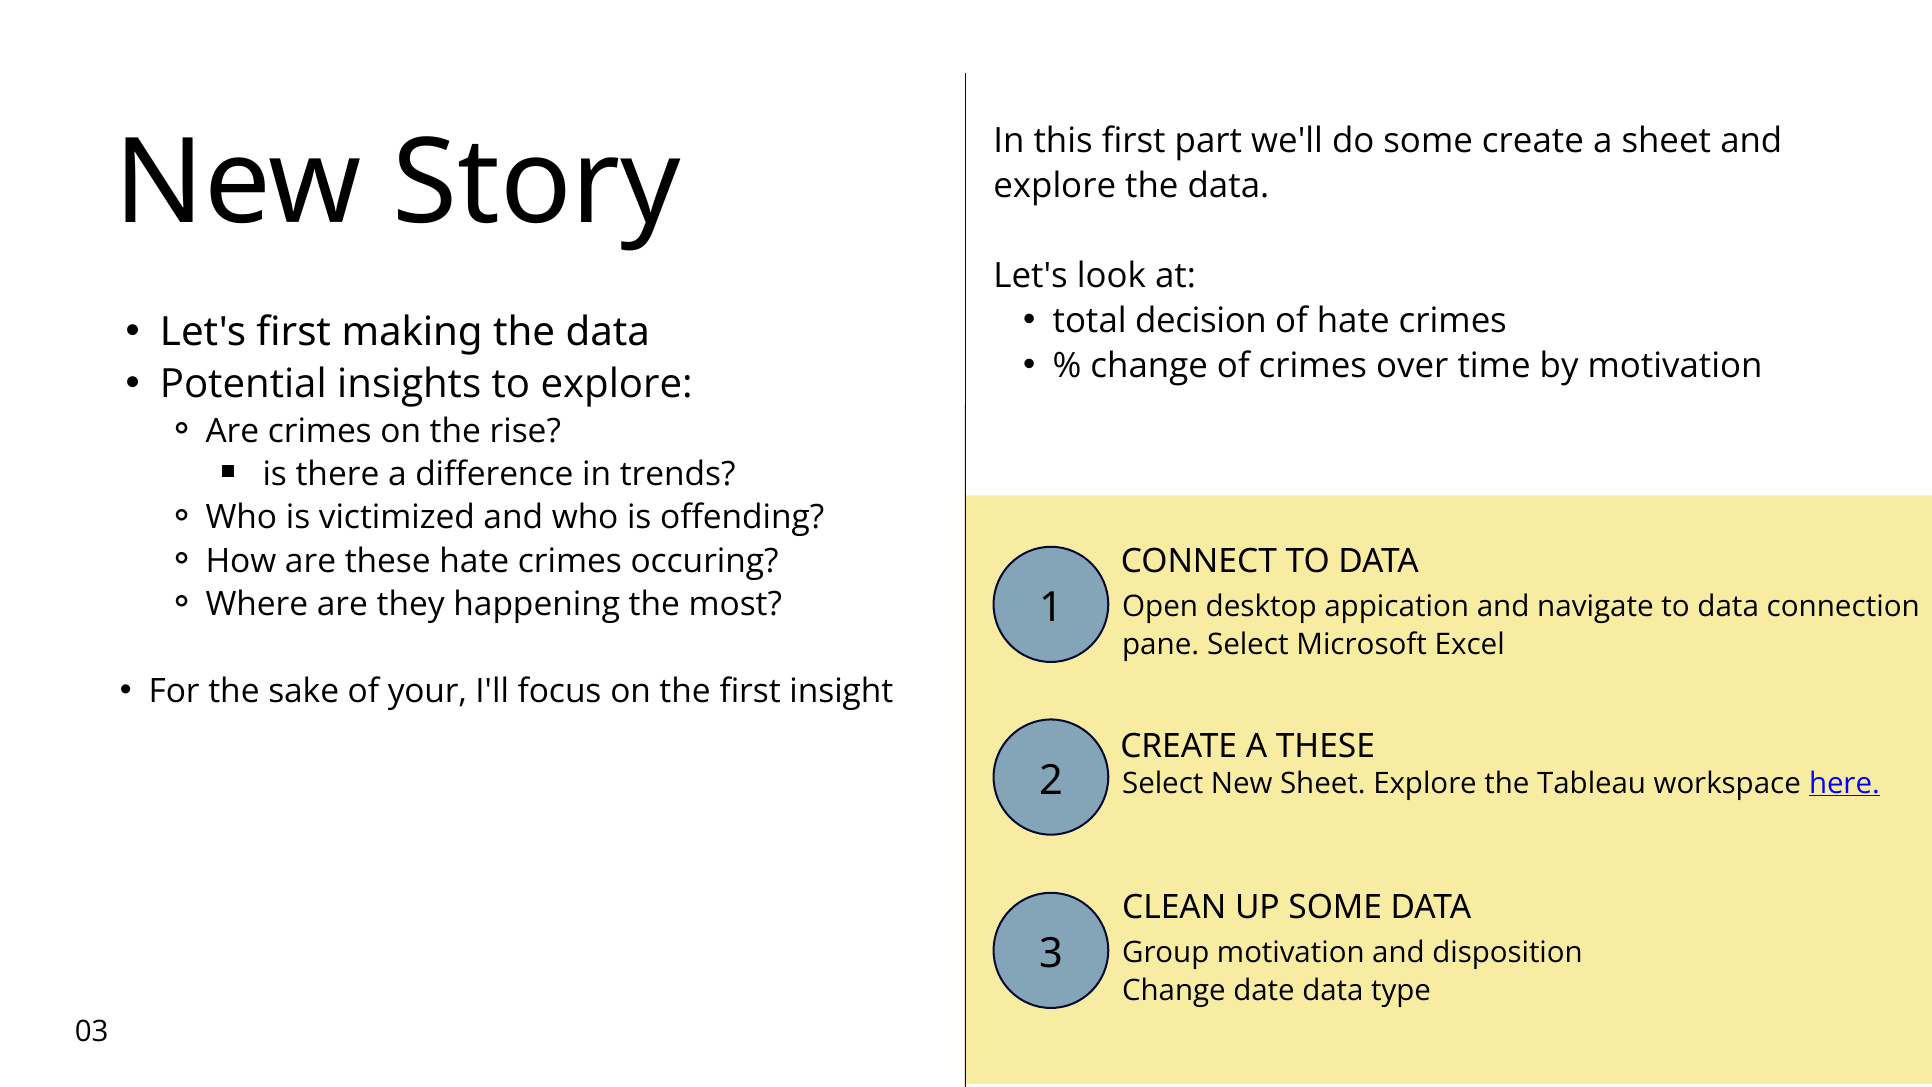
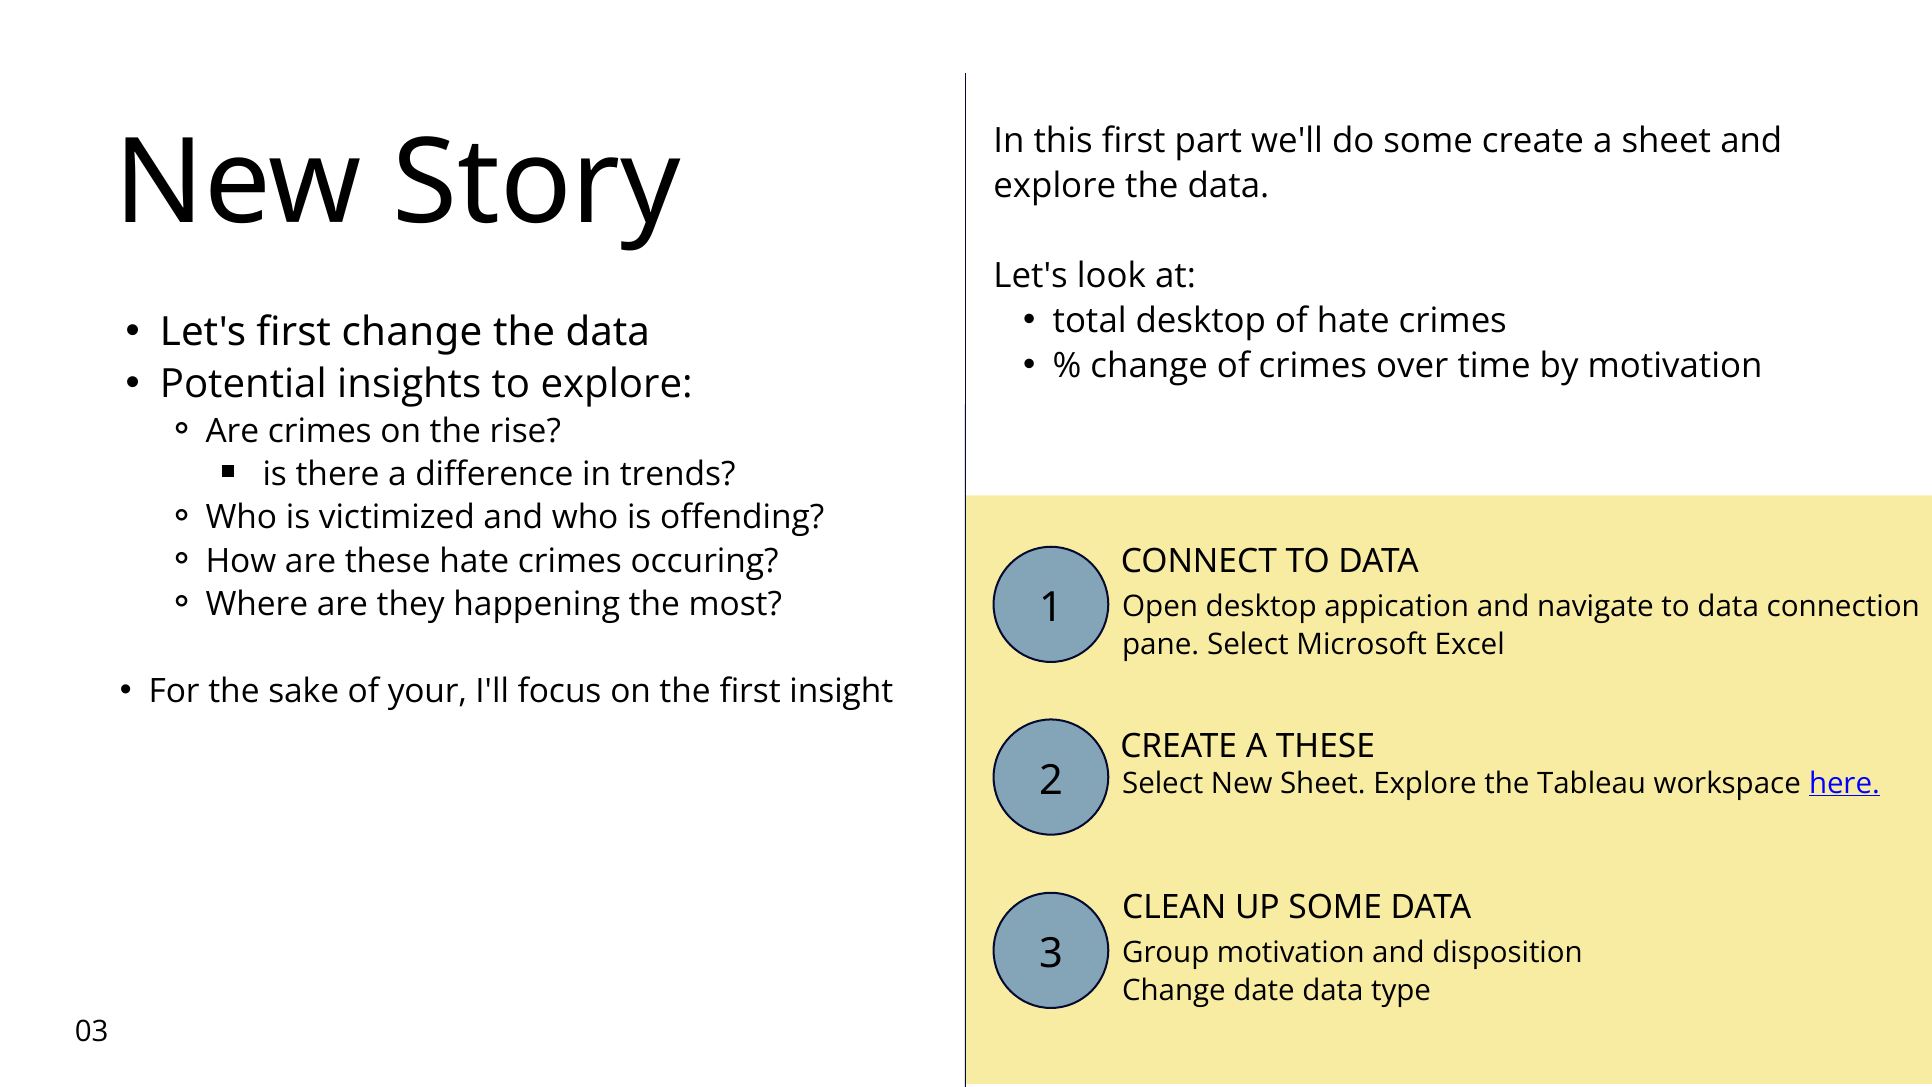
total decision: decision -> desktop (1201, 320)
first making: making -> change (412, 332)
